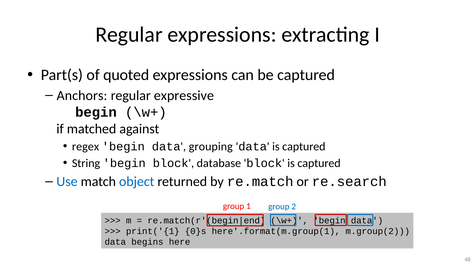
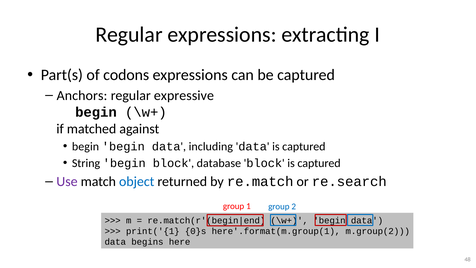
quoted: quoted -> codons (126, 75)
regex: regex -> begin (86, 146)
grouping: grouping -> including (211, 146)
Use colour: blue -> purple (67, 181)
